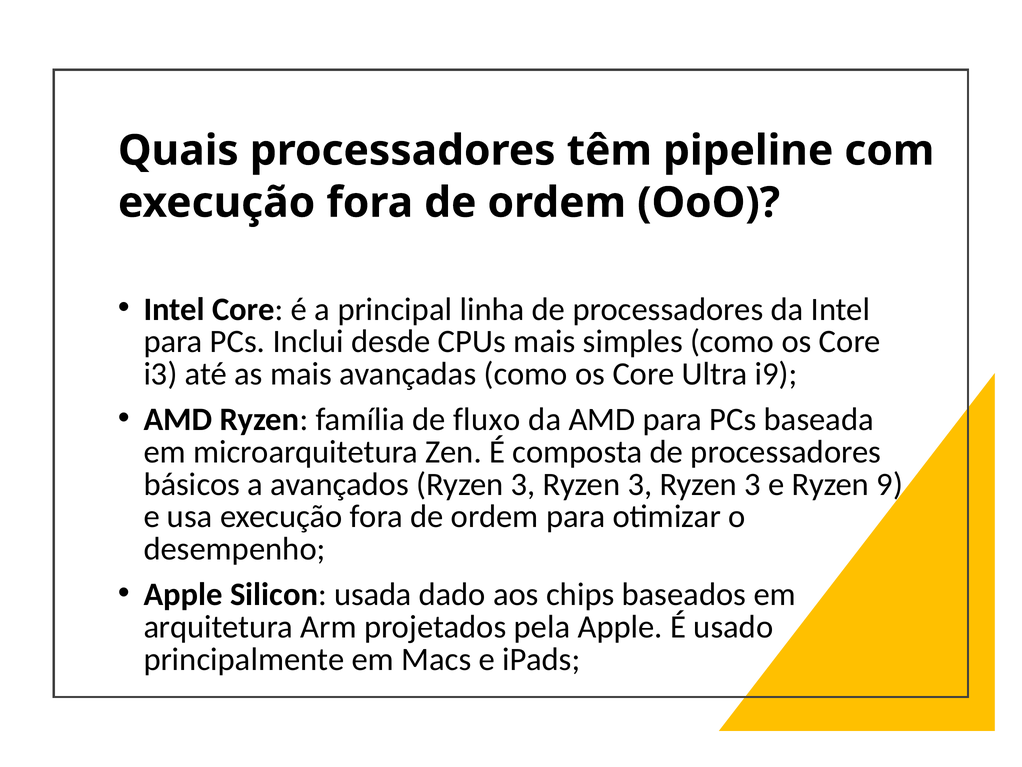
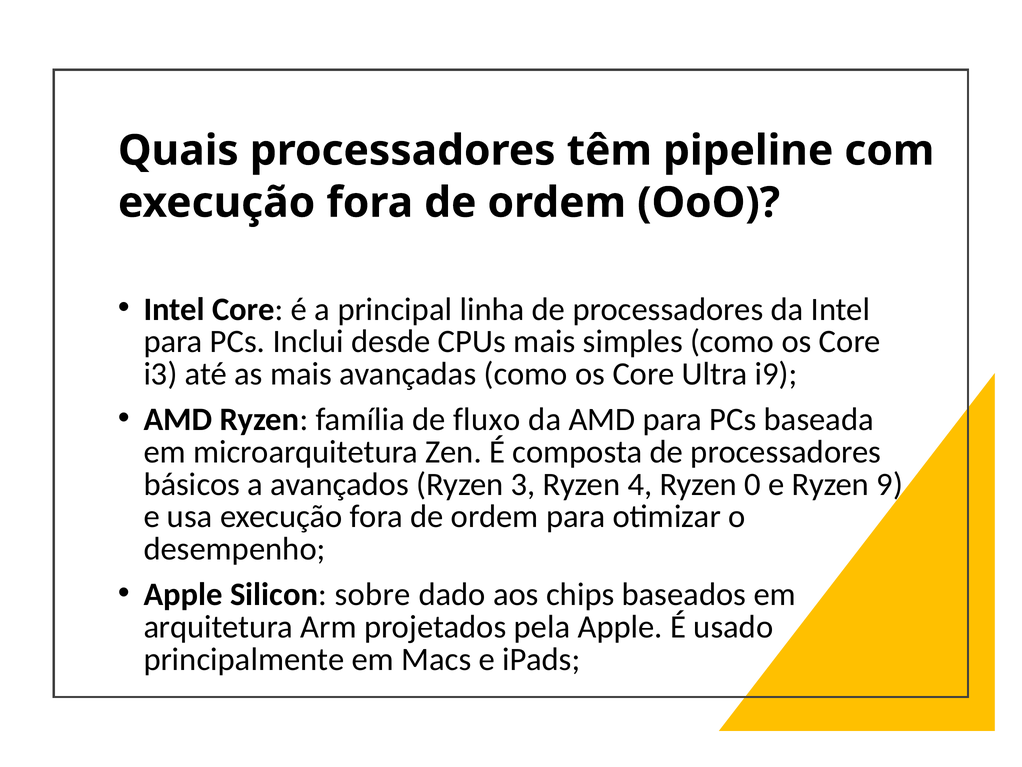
3: 3 -> 4 (640, 484)
3: 3 -> 0 (753, 484)
usada: usada -> sobre (373, 594)
